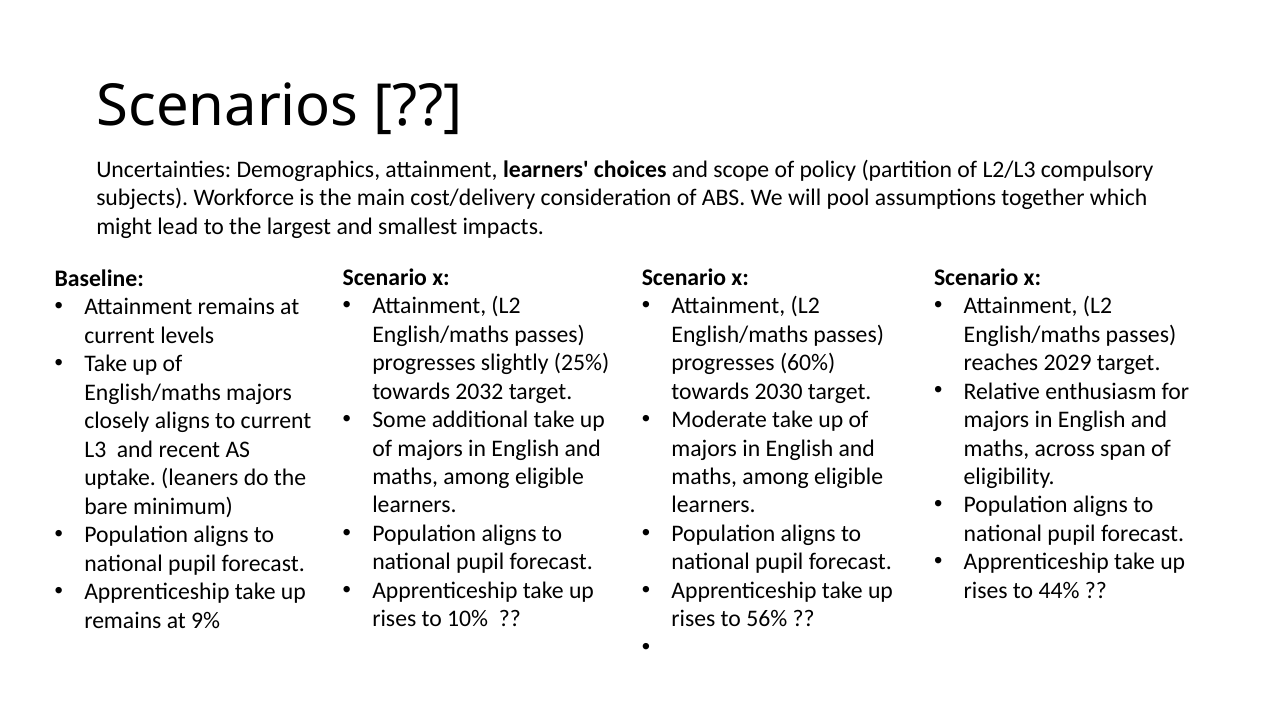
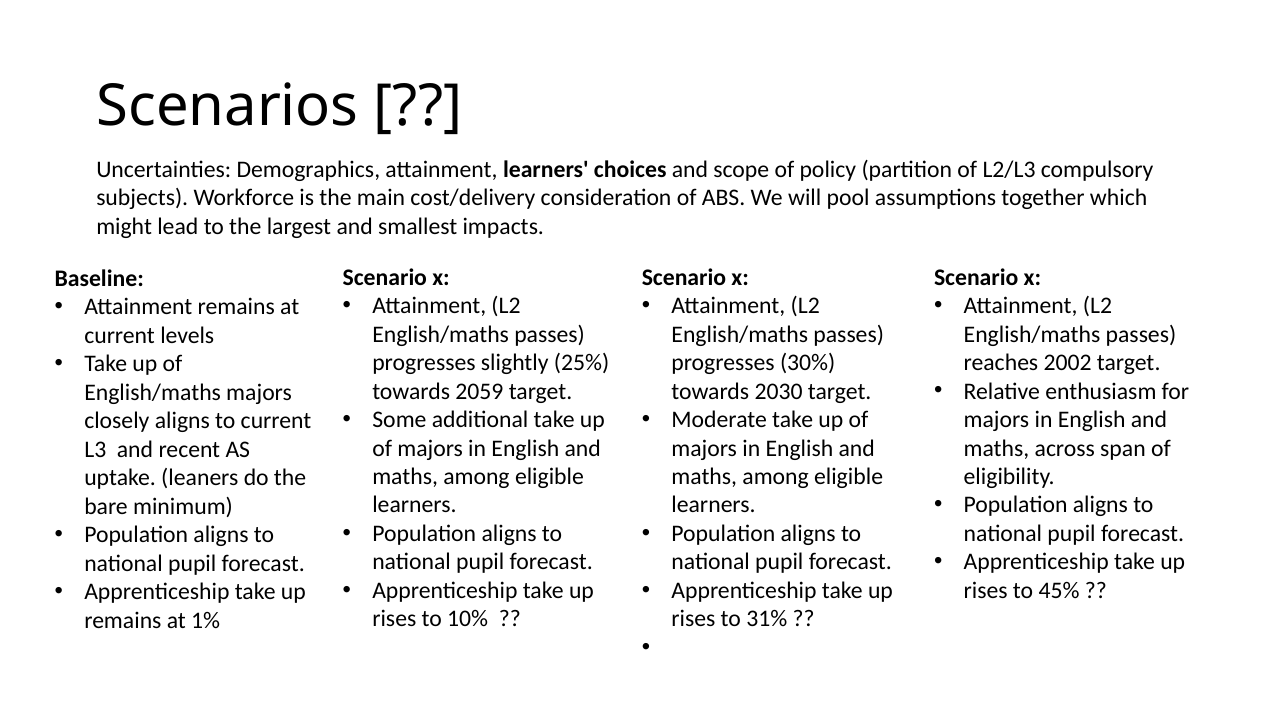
60%: 60% -> 30% (808, 363)
2029: 2029 -> 2002 (1068, 363)
2032: 2032 -> 2059 (479, 391)
44%: 44% -> 45% (1059, 590)
56%: 56% -> 31% (767, 619)
9%: 9% -> 1% (206, 620)
